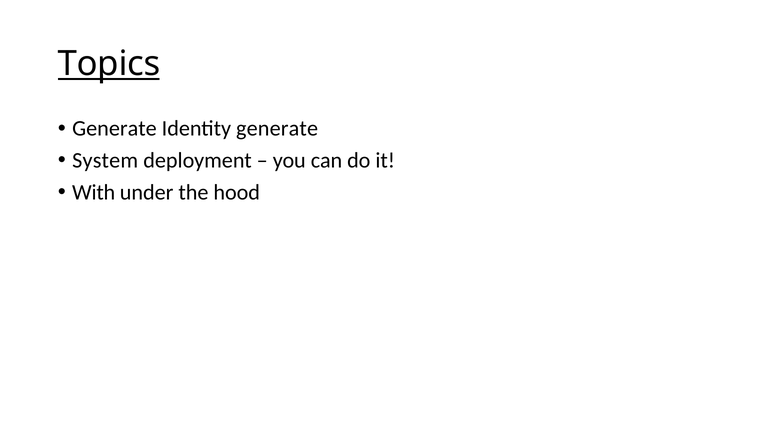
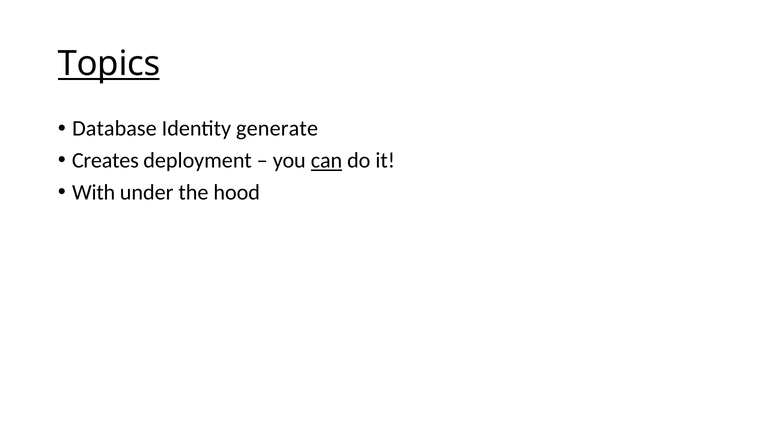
Generate: Generate -> Database (114, 128)
System: System -> Creates (105, 160)
can underline: none -> present (327, 160)
